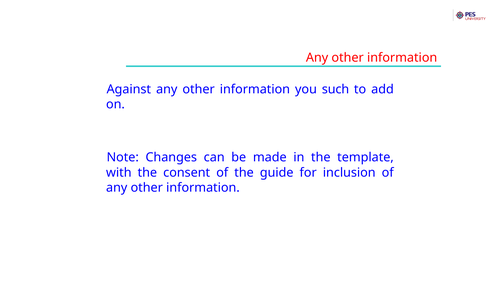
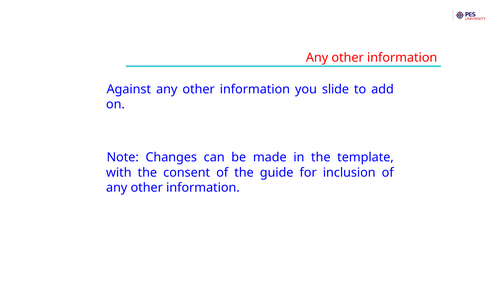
such: such -> slide (335, 89)
